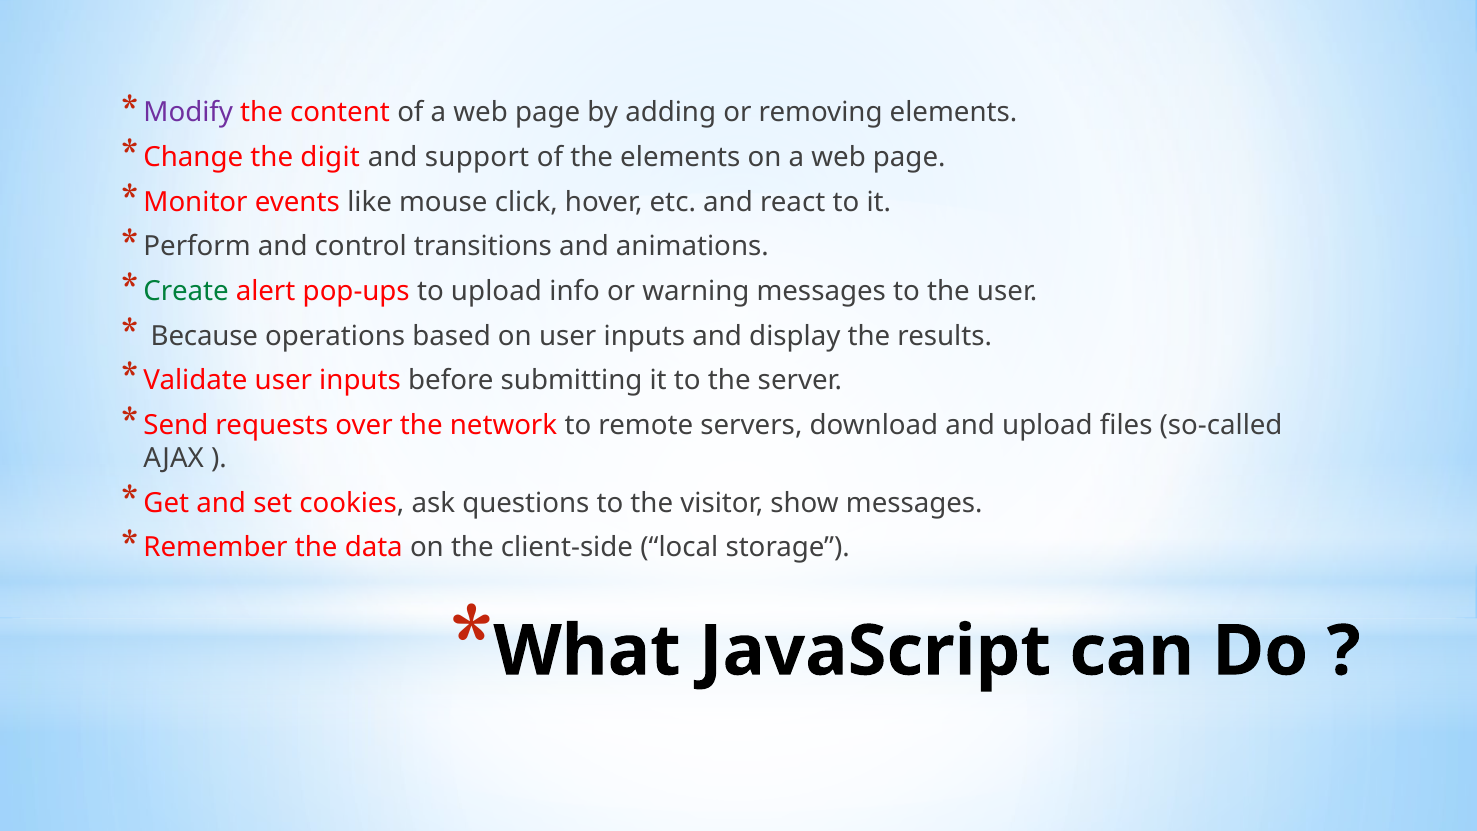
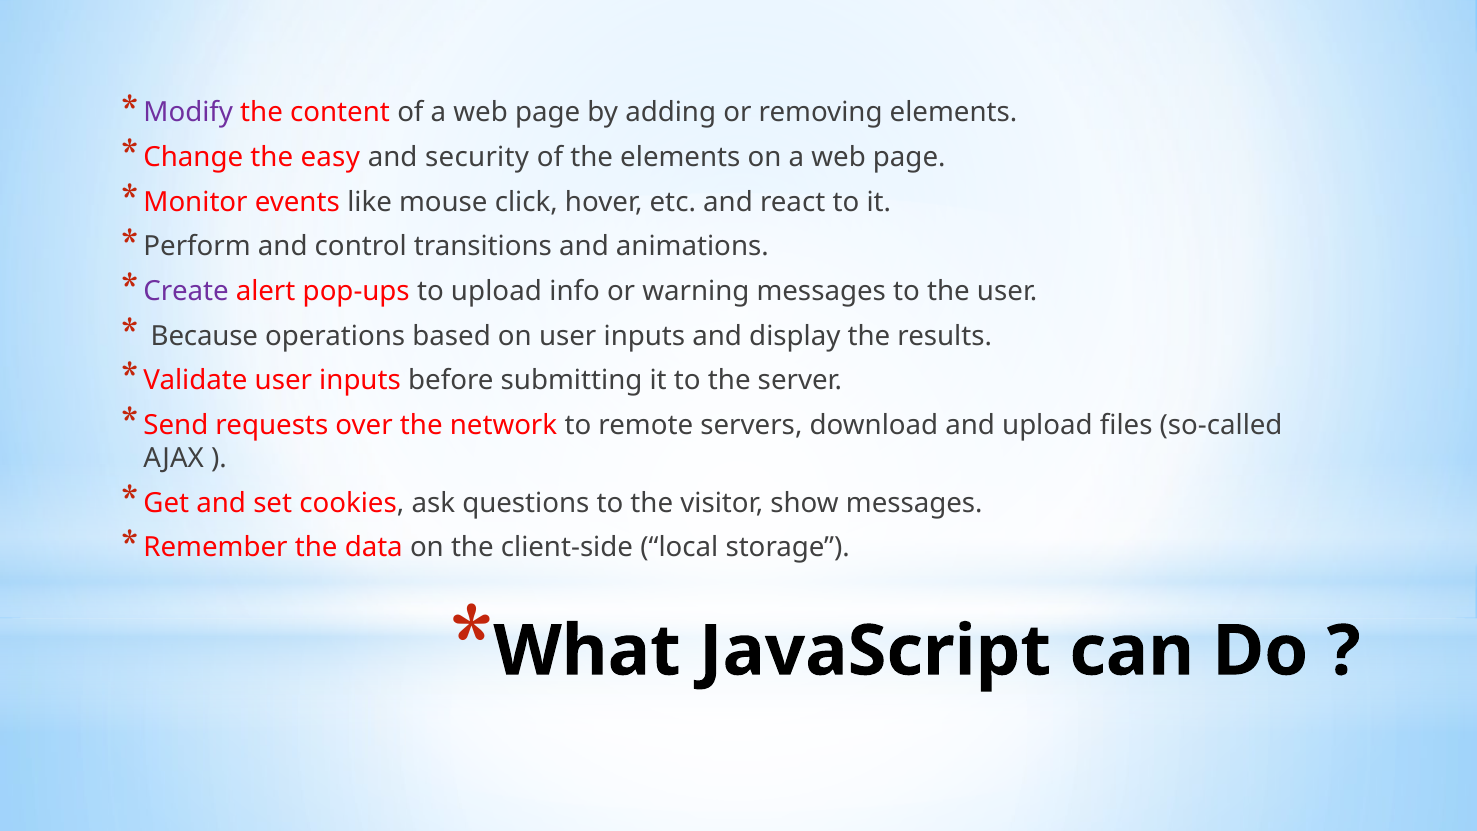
digit: digit -> easy (330, 157)
support: support -> security (477, 157)
Create colour: green -> purple (186, 291)
